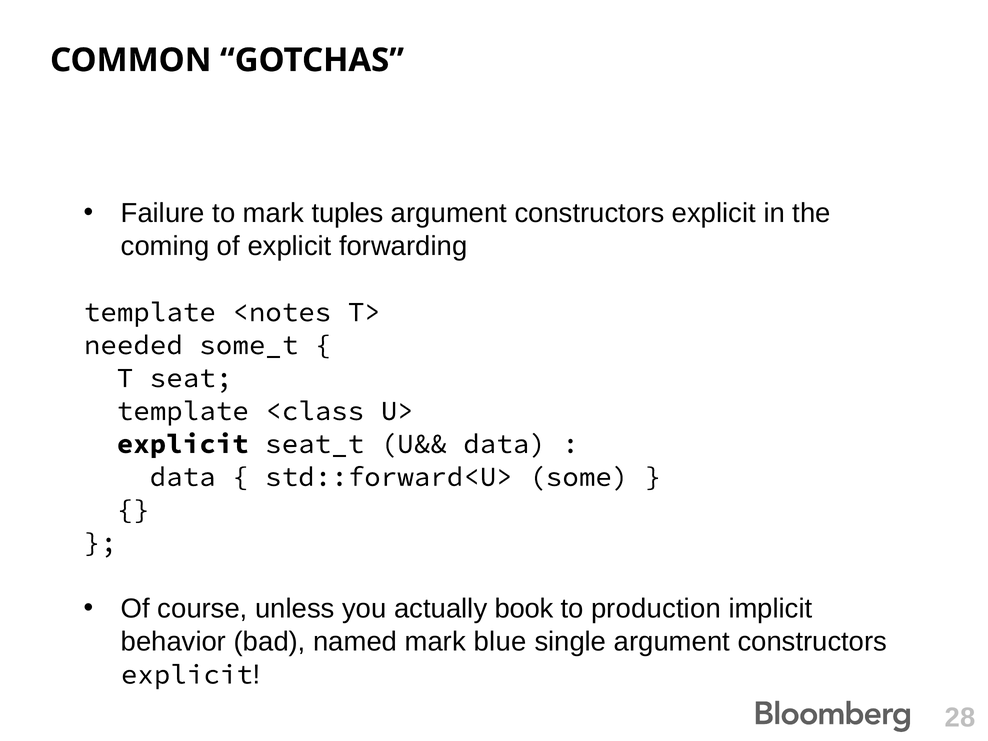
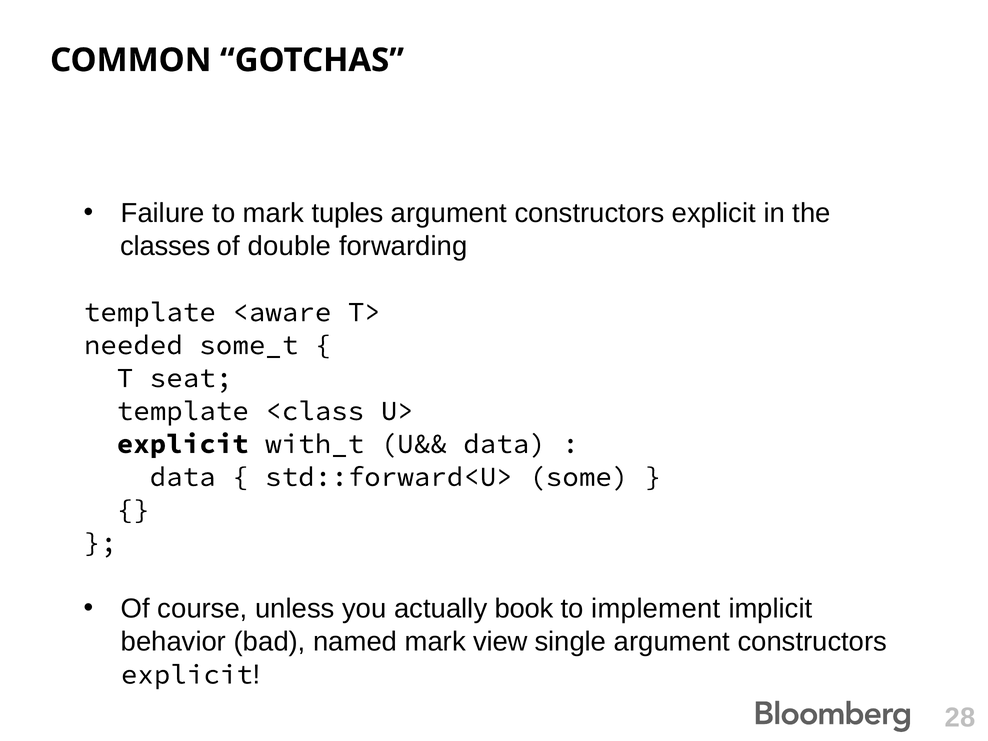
coming: coming -> classes (165, 246)
of explicit: explicit -> double (289, 246)
<notes: <notes -> <aware (282, 312)
seat_t: seat_t -> with_t (315, 444)
production: production -> implement (656, 609)
blue: blue -> view (500, 642)
